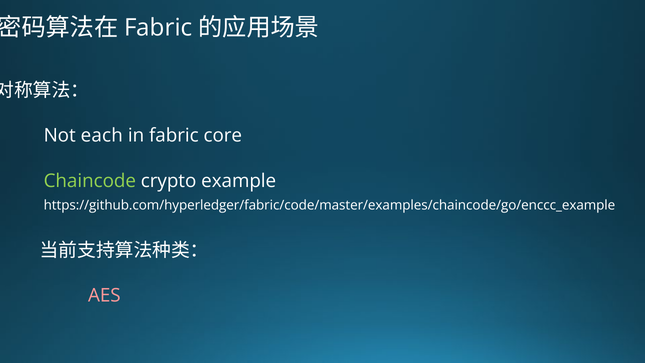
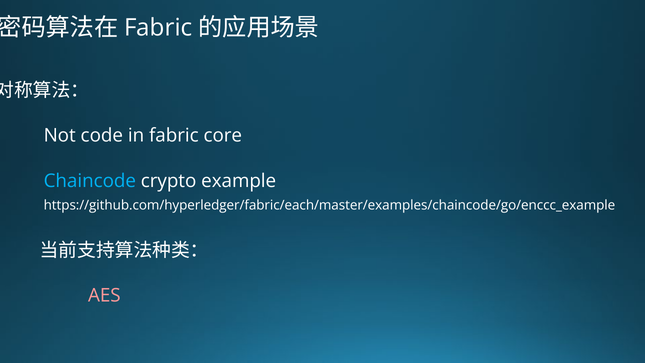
each: each -> code (102, 136)
Chaincode colour: light green -> light blue (90, 181)
https://github.com/hyperledger/fabric/code/master/examples/chaincode/go/enccc_example: https://github.com/hyperledger/fabric/code/master/examples/chaincode/go/enccc_example -> https://github.com/hyperledger/fabric/each/master/examples/chaincode/go/enccc_example (329, 205)
